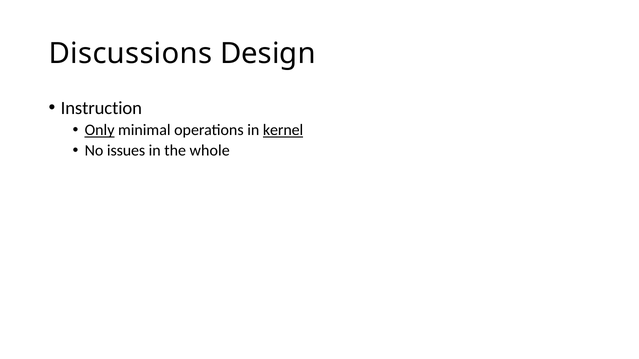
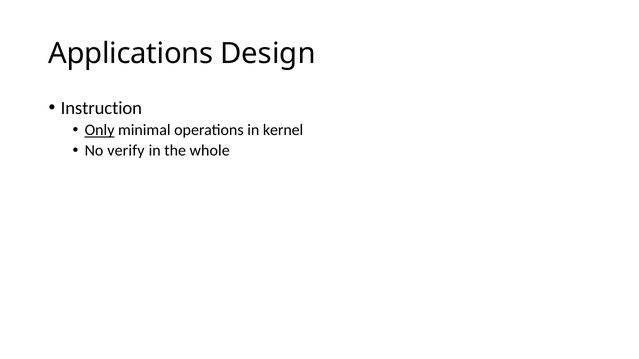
Discussions: Discussions -> Applications (131, 54)
kernel underline: present -> none (283, 130)
issues: issues -> verify (126, 151)
